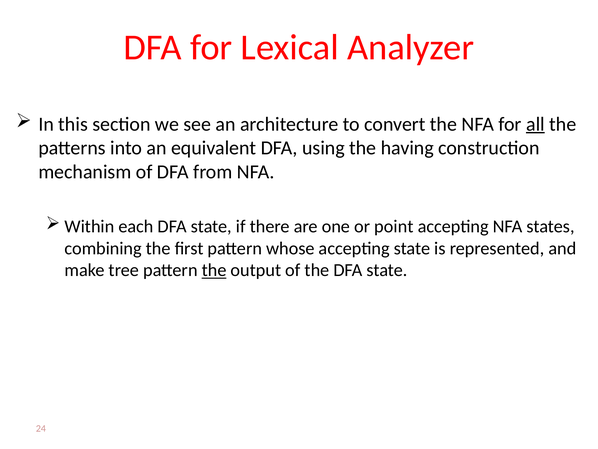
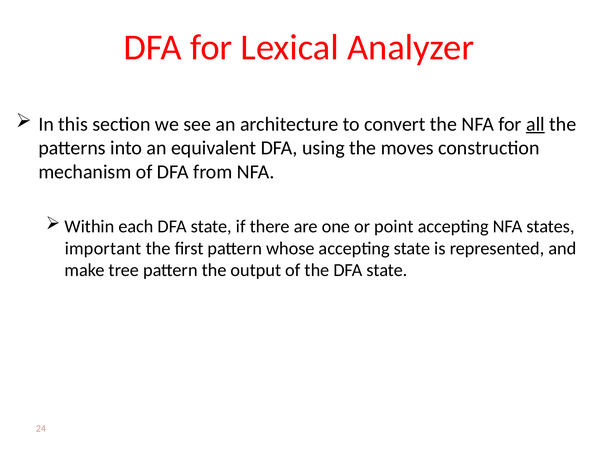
having: having -> moves (407, 148)
combining: combining -> important (103, 248)
the underline: present -> none (214, 270)
